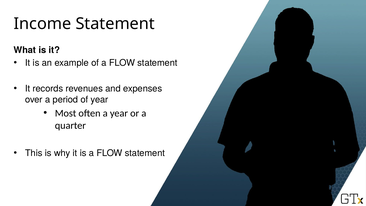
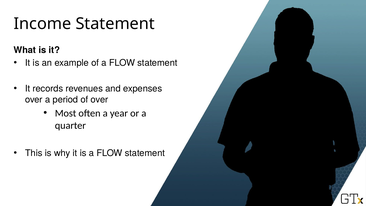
of year: year -> over (99, 99)
